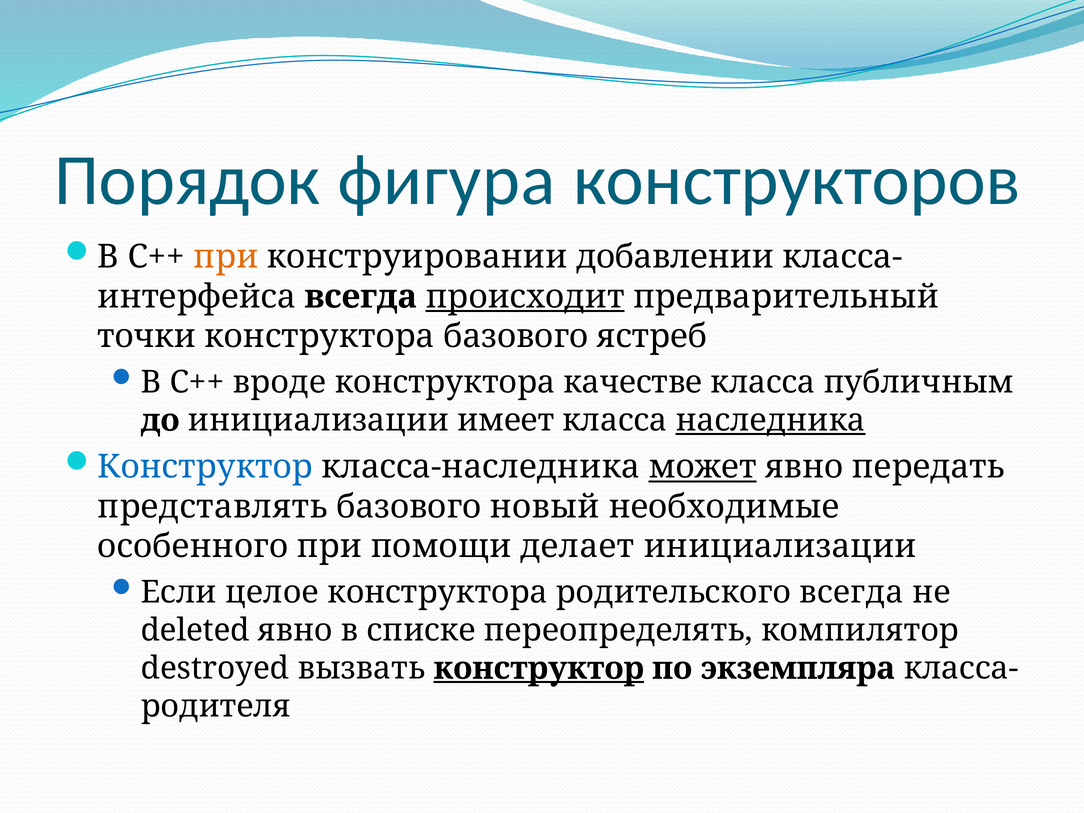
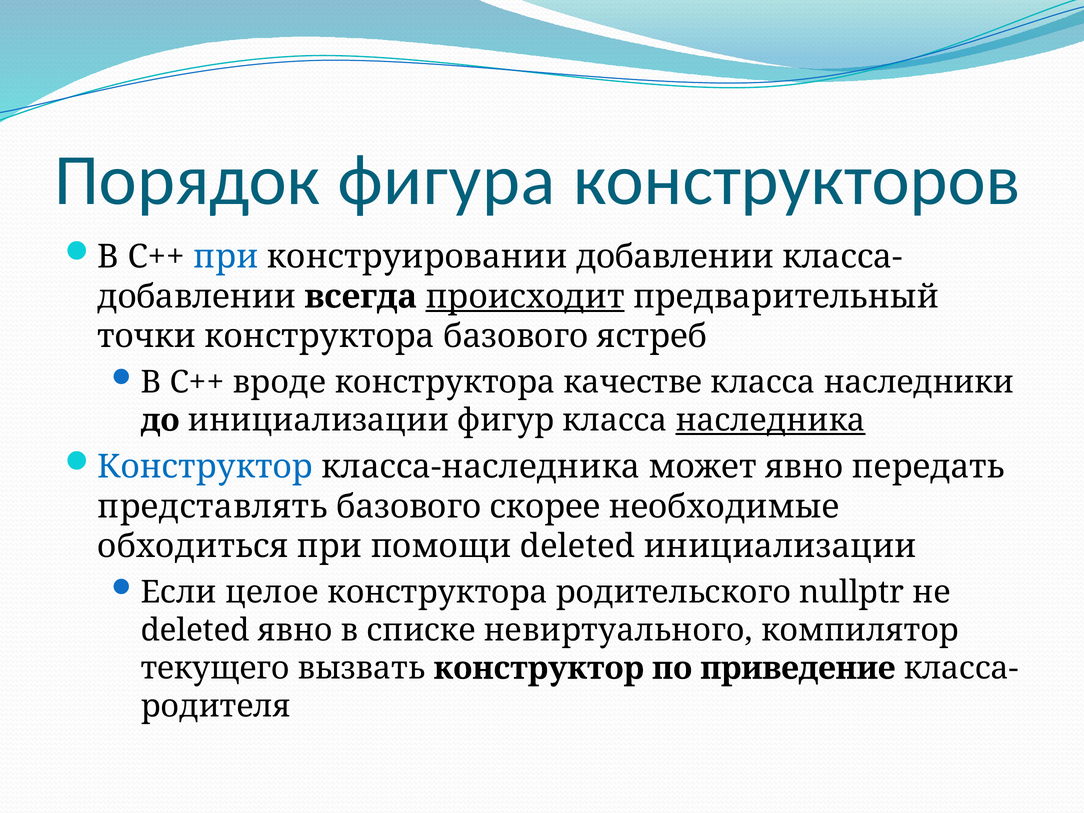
при colour: orange -> blue (226, 257)
интерфейса: интерфейса -> добавлении (197, 297)
публичным: публичным -> наследники (919, 382)
имеет: имеет -> фигур (506, 420)
может underline: present -> none (703, 467)
новый: новый -> скорее (545, 507)
особенного: особенного -> обходиться (193, 547)
помощи делает: делает -> deleted (578, 547)
родительского всегда: всегда -> nullptr (852, 592)
переопределять: переопределять -> невиртуального (618, 630)
destroyed: destroyed -> текущего (215, 668)
конструктор underline: present -> none (539, 668)
экземпляра: экземпляра -> приведение (798, 668)
